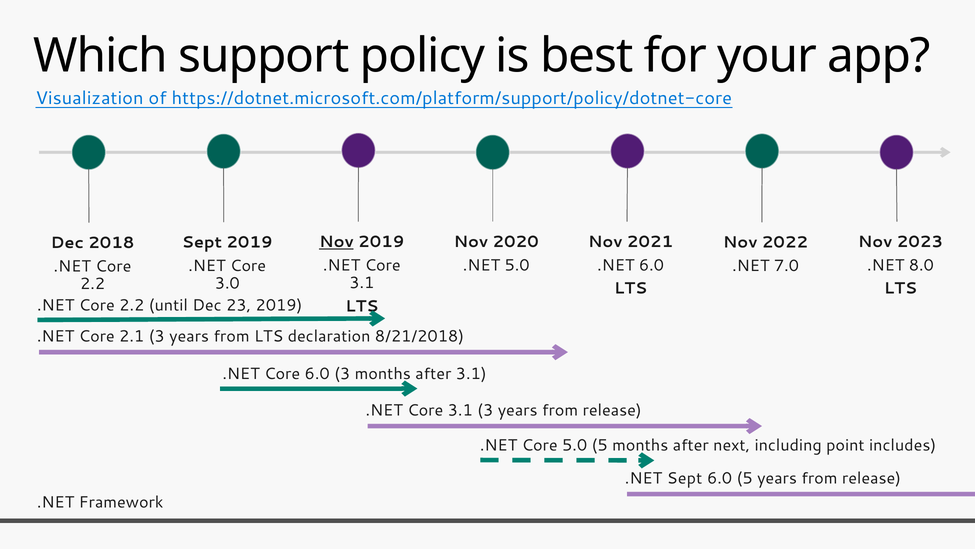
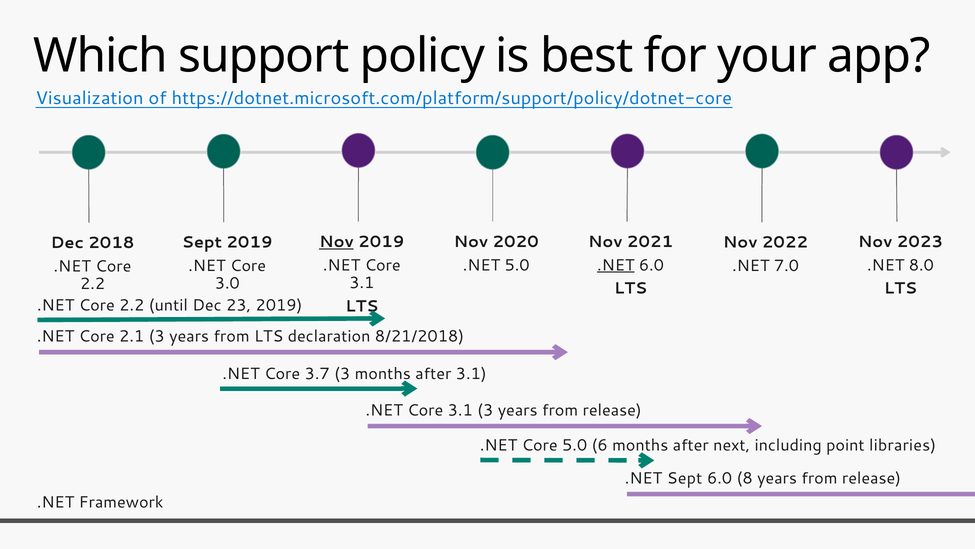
.NET underline: none -> present (616, 265)
Core 6.0: 6.0 -> 3.7 (317, 374)
5.0 5: 5 -> 6 (600, 445)
includes: includes -> libraries (903, 445)
6.0 5: 5 -> 8 (745, 478)
